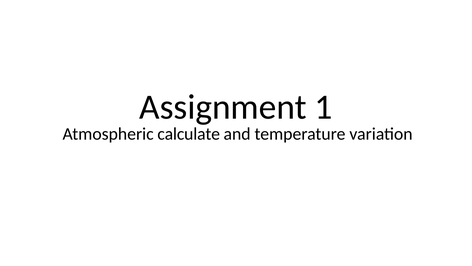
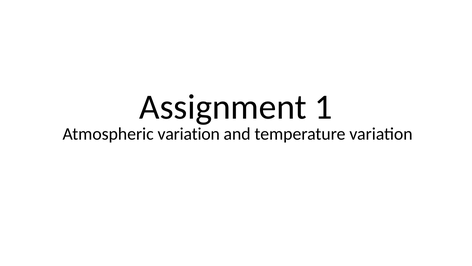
Atmospheric calculate: calculate -> variation (189, 134)
